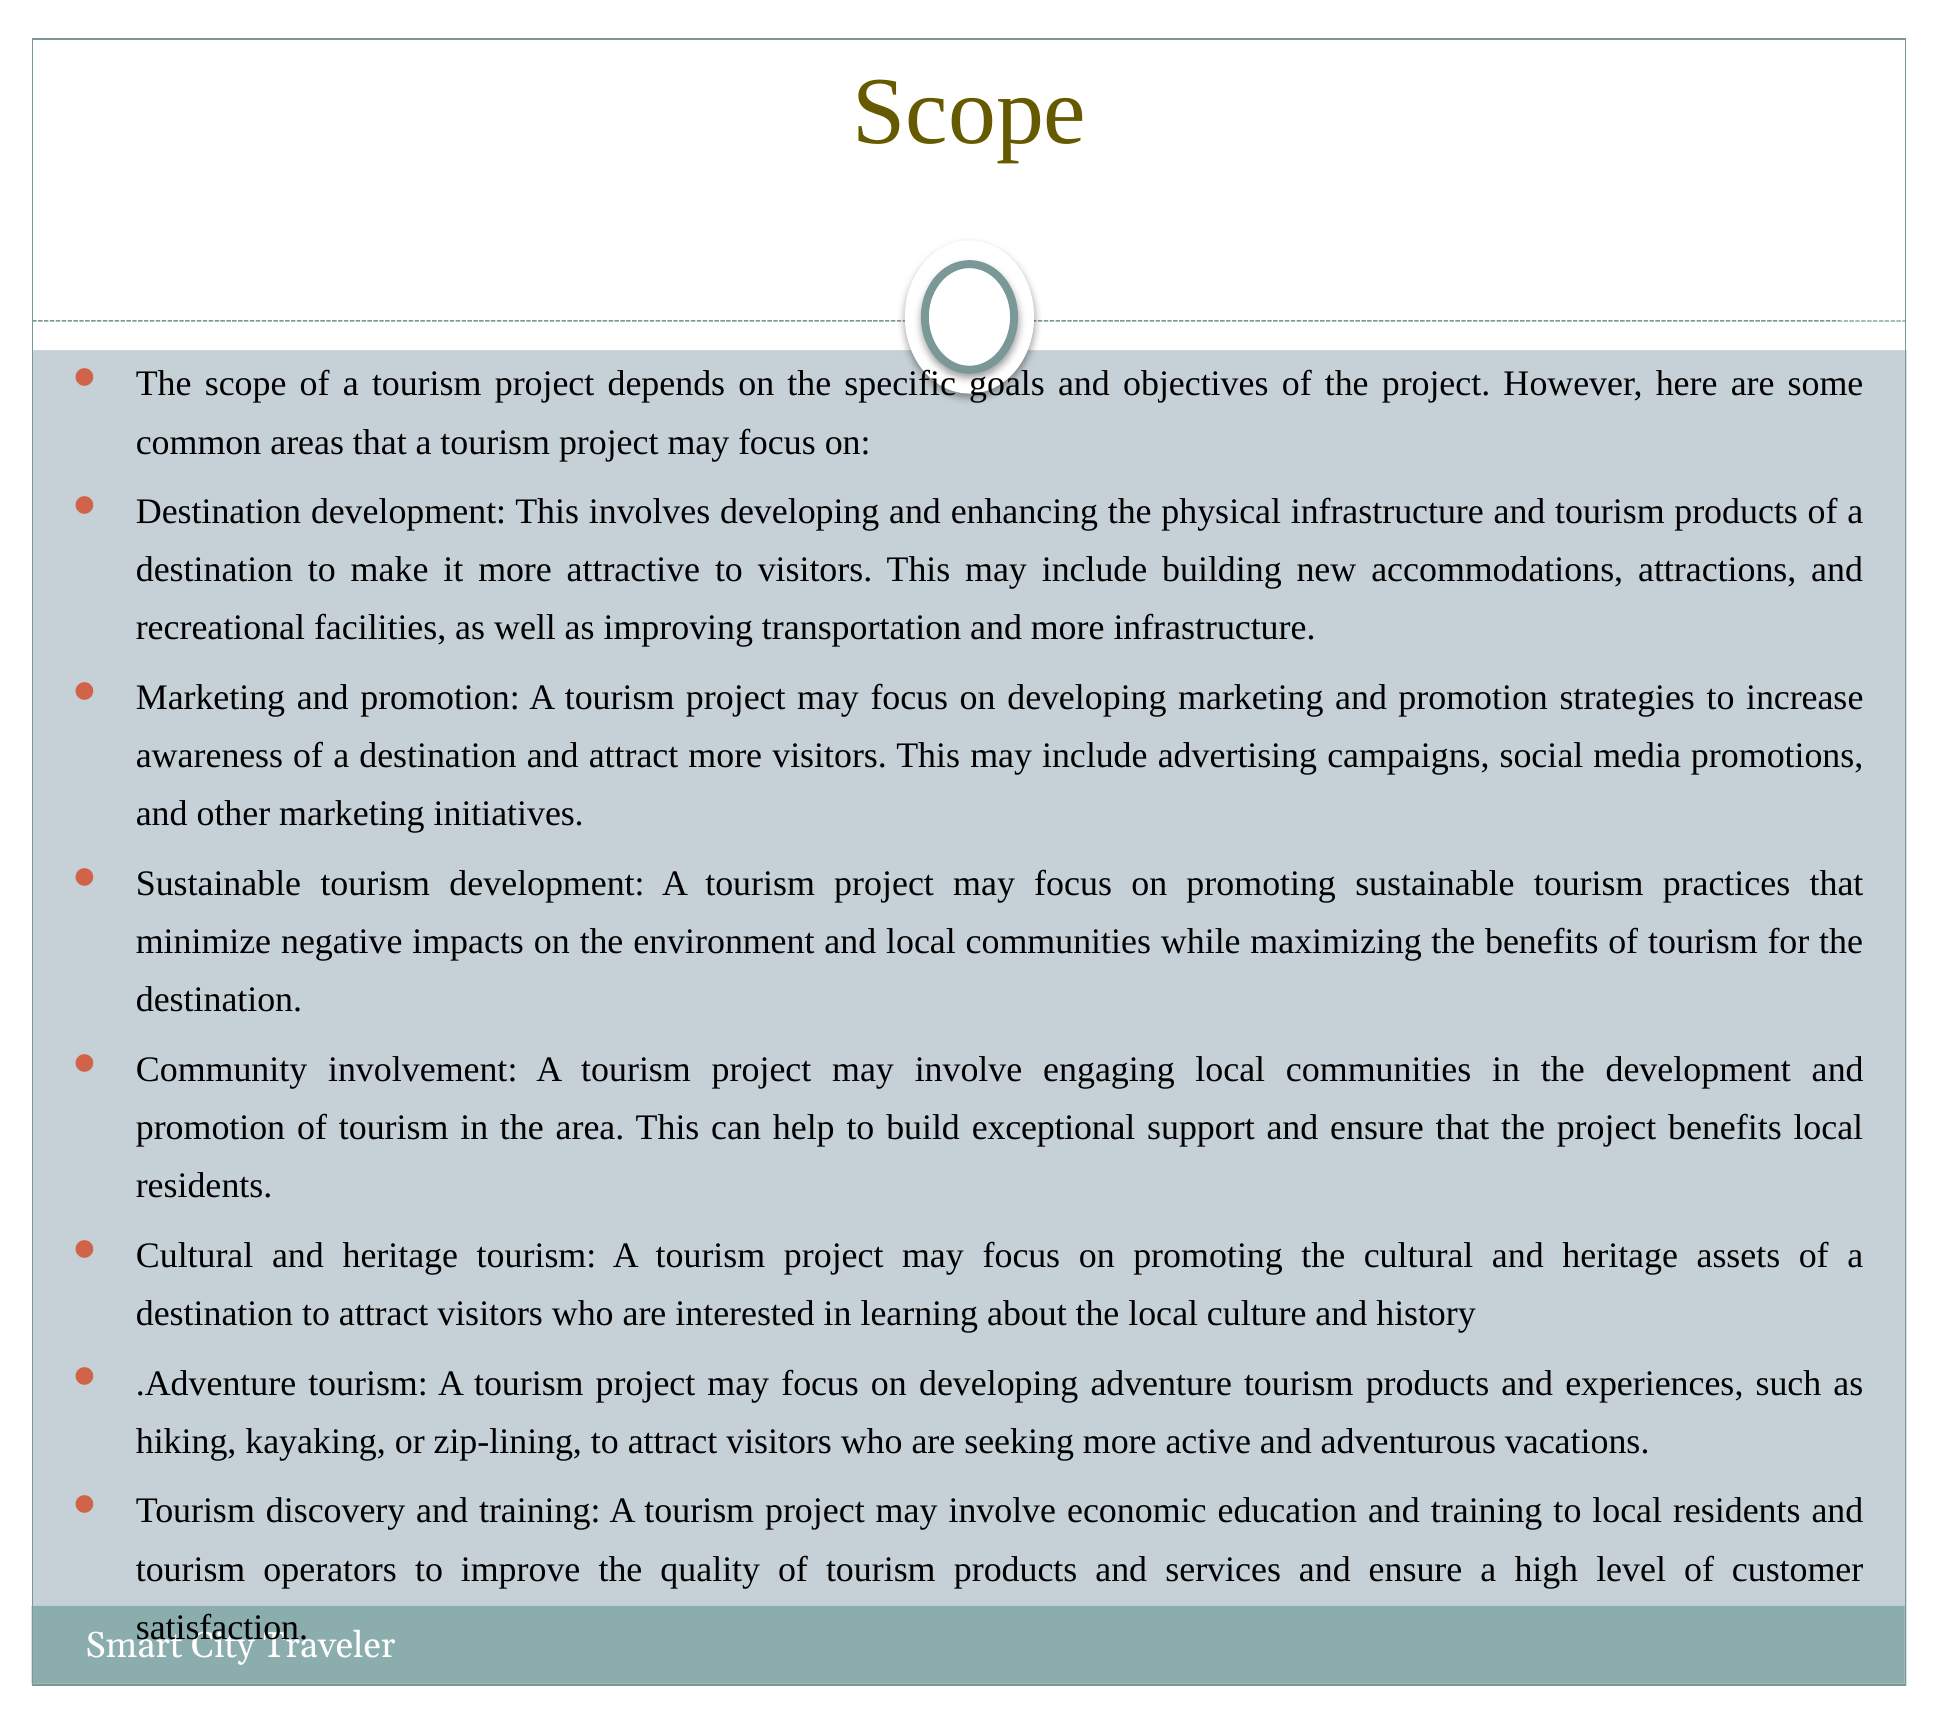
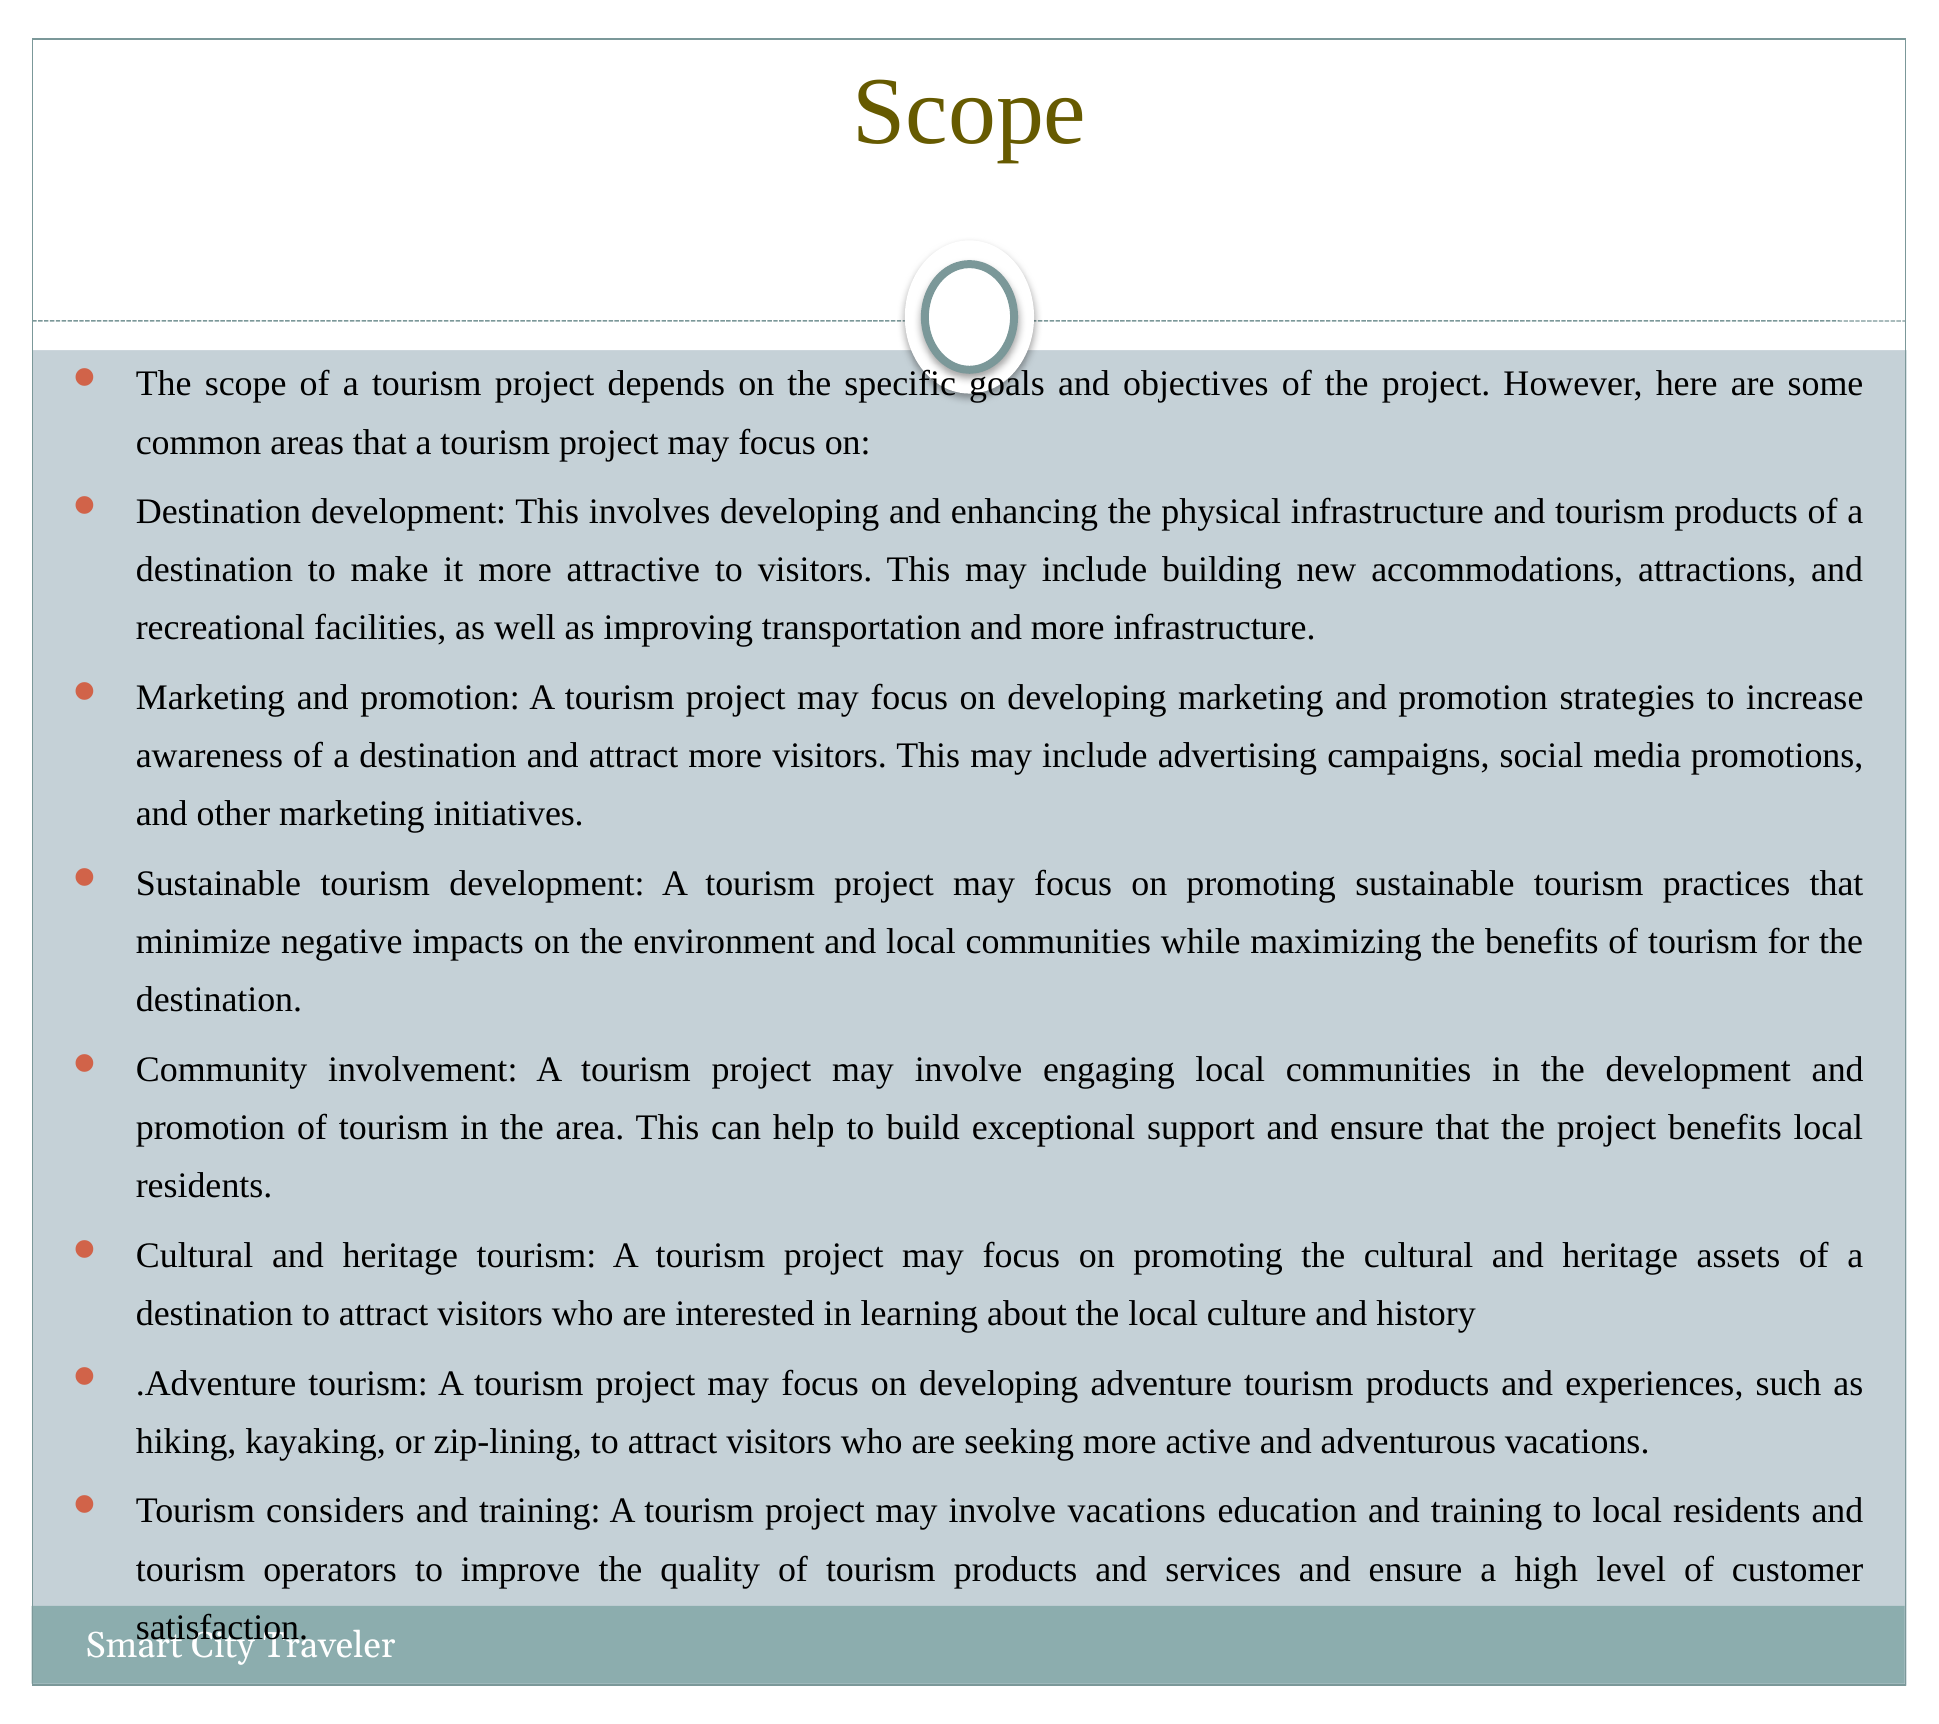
discovery: discovery -> considers (335, 1511)
involve economic: economic -> vacations (1137, 1511)
